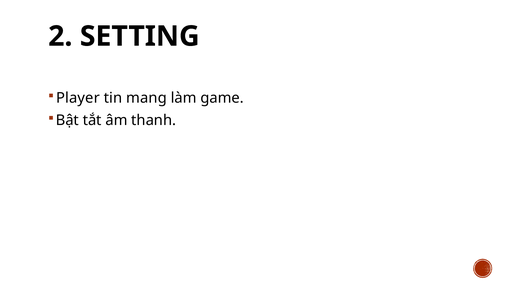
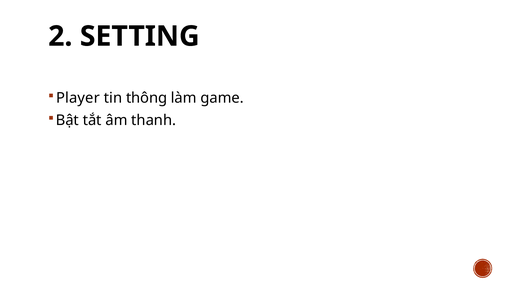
mang: mang -> thông (147, 98)
